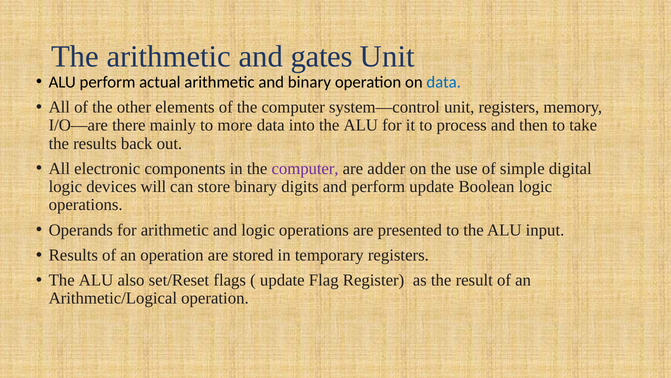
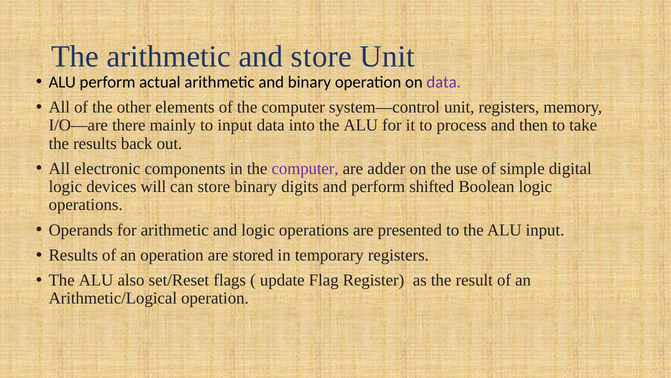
and gates: gates -> store (321, 56)
data colour: blue -> purple (444, 82)
to more: more -> input (235, 125)
perform update: update -> shifted (432, 186)
